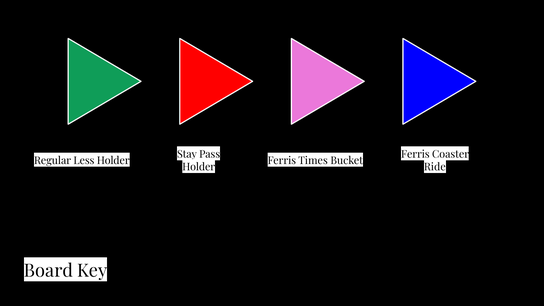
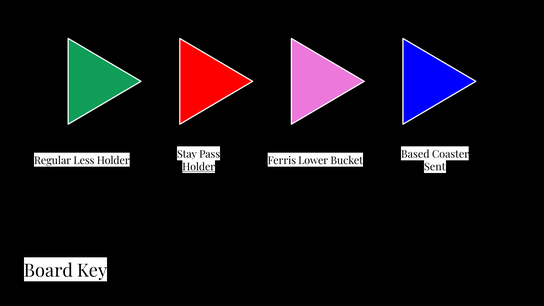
Ferris: Ferris -> Based (415, 154)
Times: Times -> Lower (313, 161)
Holder underline: none -> present (199, 167)
Ride: Ride -> Sent (435, 167)
